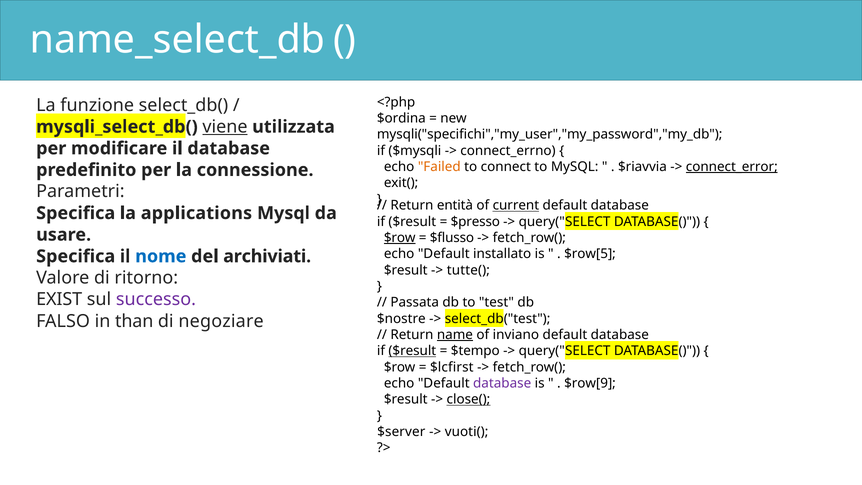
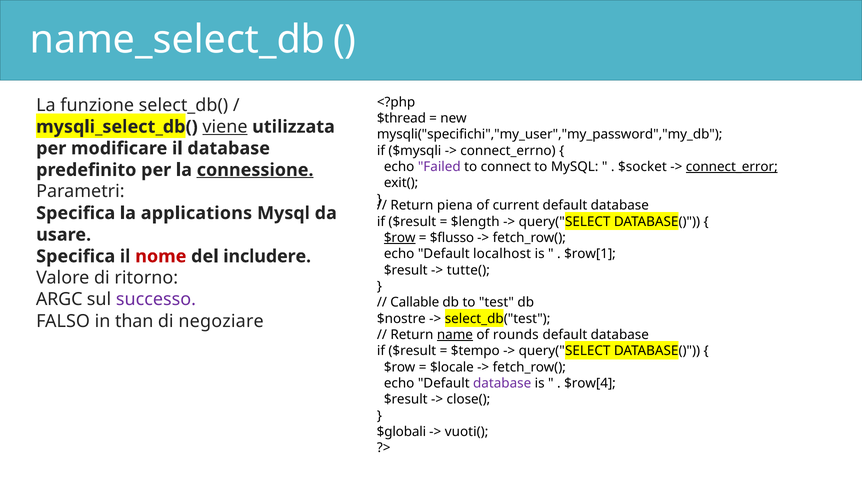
$ordina: $ordina -> $thread (401, 118)
Failed colour: orange -> purple (439, 167)
$riavvia: $riavvia -> $socket (642, 167)
connessione underline: none -> present (255, 170)
entità: entità -> piena (455, 205)
current underline: present -> none (516, 205)
$presso: $presso -> $length (475, 222)
installato: installato -> localhost (502, 254)
$row[5: $row[5 -> $row[1 (590, 254)
nome colour: blue -> red (161, 256)
archiviati: archiviati -> includere (267, 256)
EXIST: EXIST -> ARGC (59, 299)
Passata: Passata -> Callable (415, 302)
inviano: inviano -> rounds (516, 335)
$result underline: present -> none (412, 351)
$lcfirst: $lcfirst -> $locale (452, 367)
$row[9: $row[9 -> $row[4 (590, 383)
close( underline: present -> none (468, 399)
$server: $server -> $globali (401, 432)
